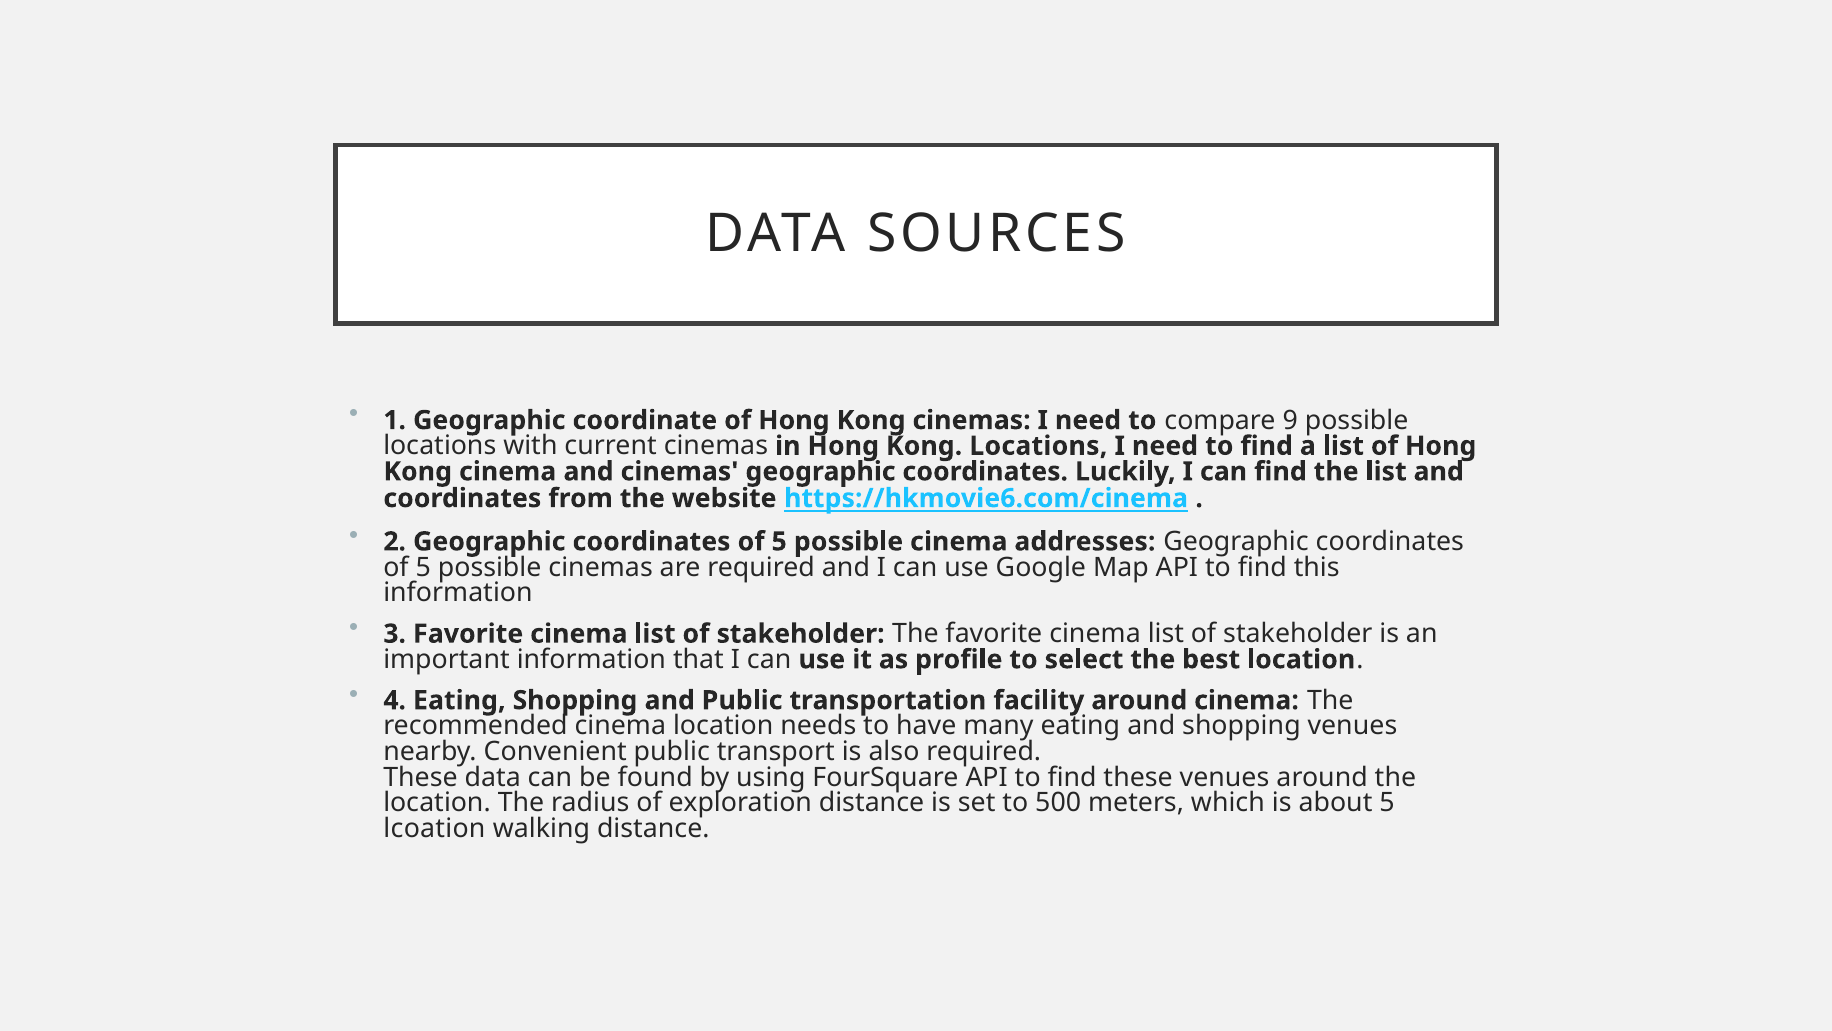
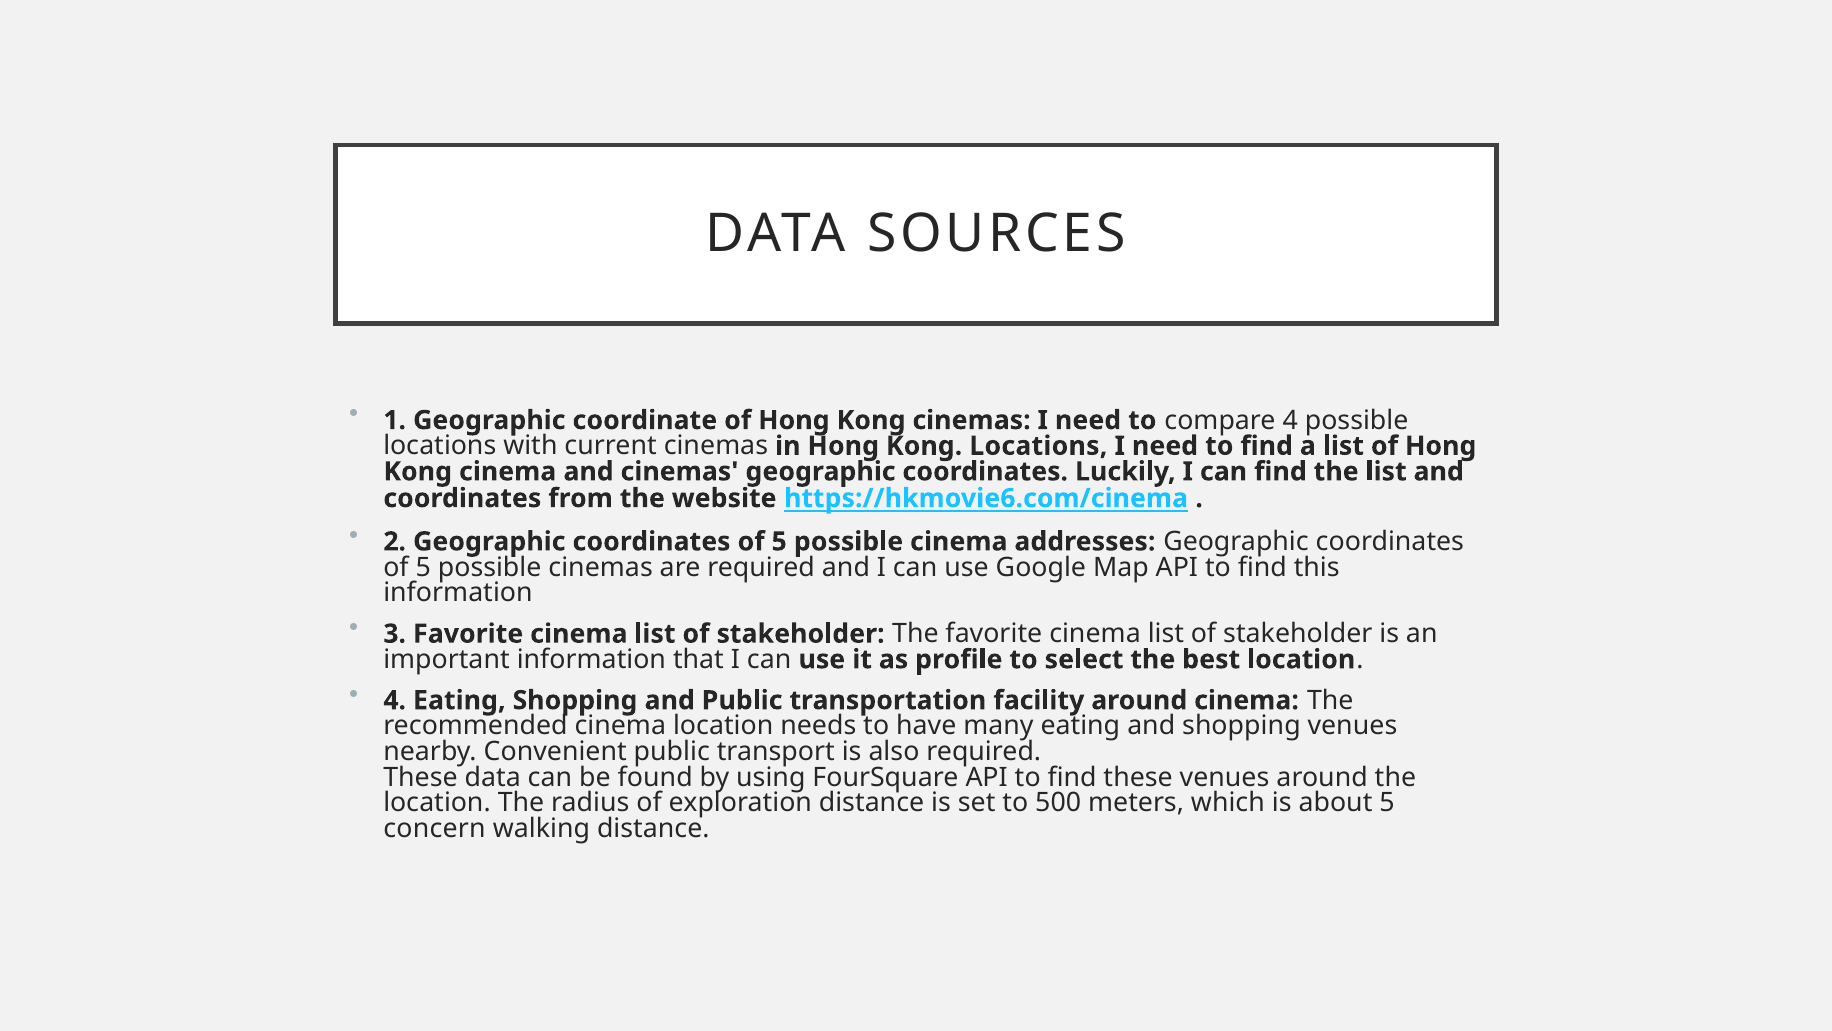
compare 9: 9 -> 4 (1290, 420)
lcoation: lcoation -> concern (435, 828)
